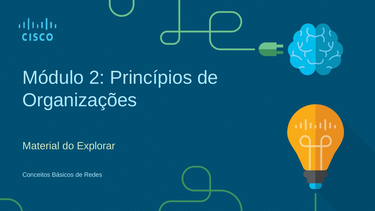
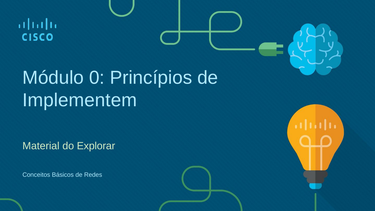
2: 2 -> 0 (97, 78)
Organizações: Organizações -> Implementem (80, 100)
